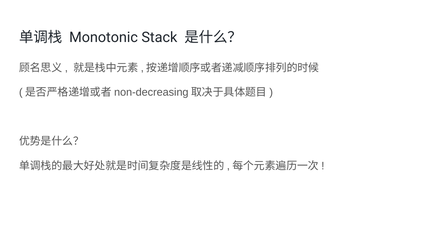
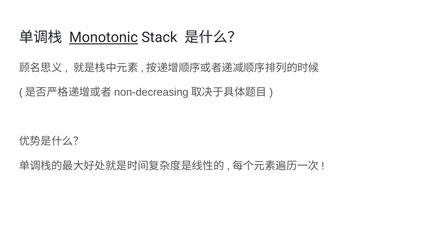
Monotonic underline: none -> present (104, 38)
